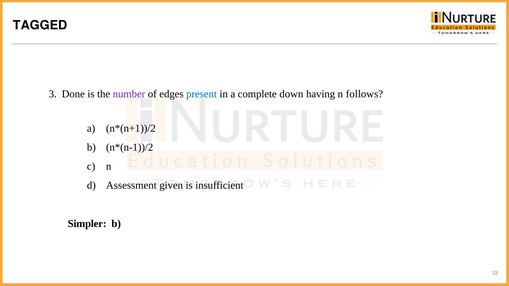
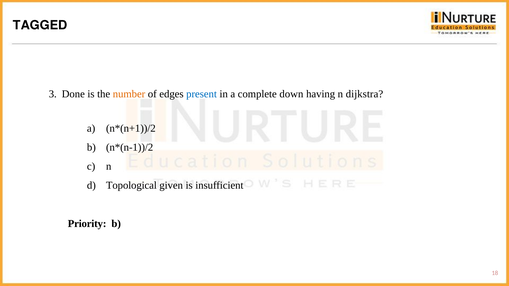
number colour: purple -> orange (129, 94)
follows: follows -> dijkstra (364, 94)
Assessment: Assessment -> Topological (131, 186)
Simpler: Simpler -> Priority (87, 224)
